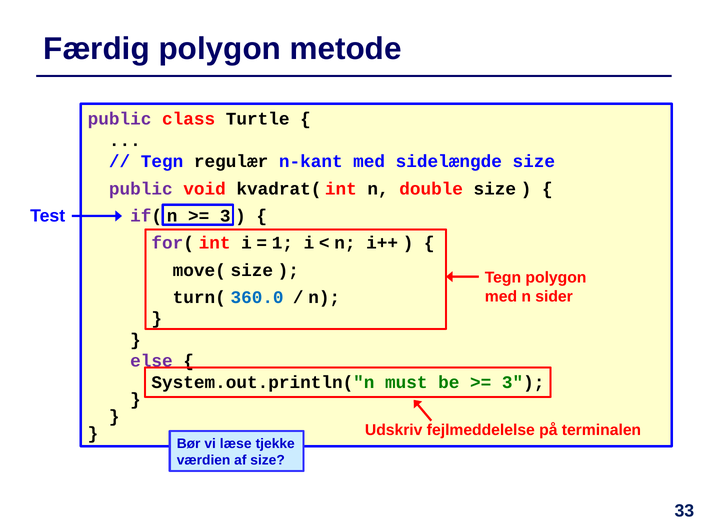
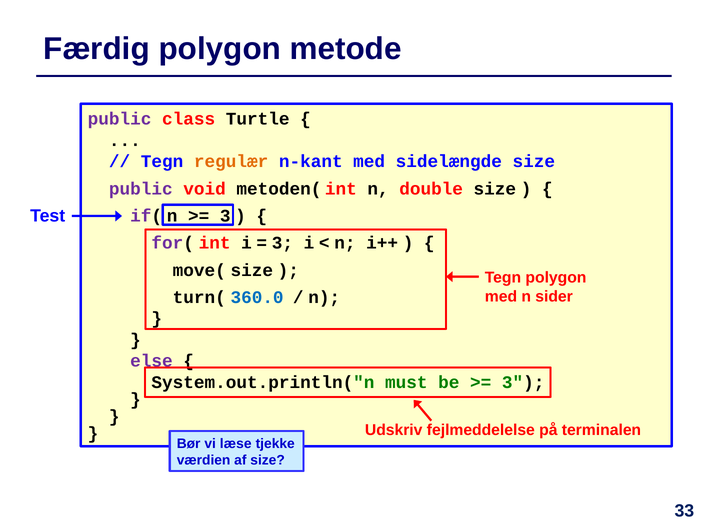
regulær colour: black -> orange (231, 162)
kvadrat(: kvadrat( -> metoden( (279, 189)
1: 1 -> 3 (282, 243)
